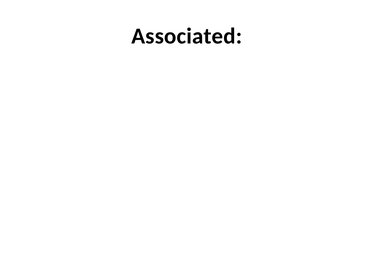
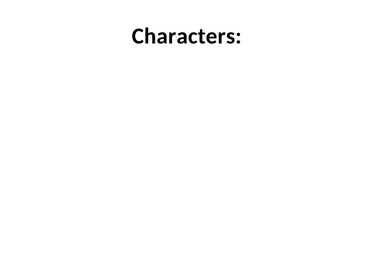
Associated: Associated -> Characters (187, 36)
